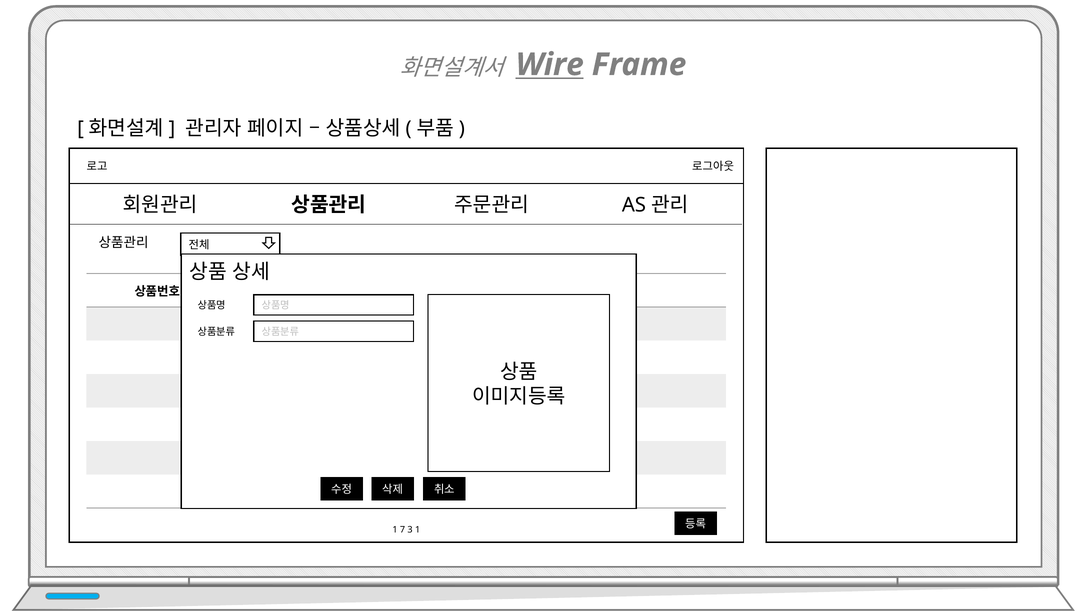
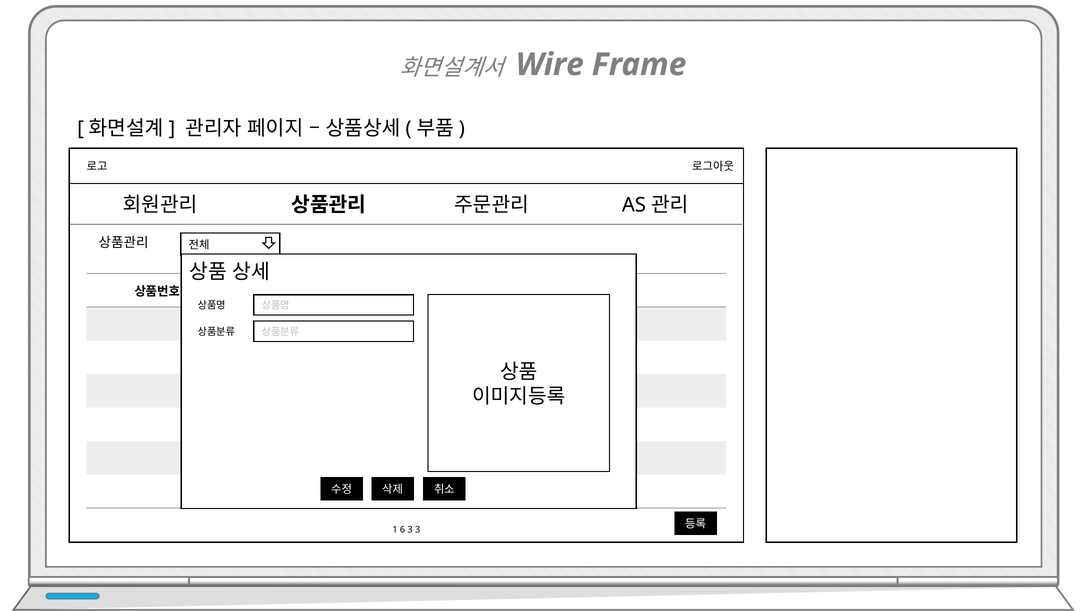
Wire underline: present -> none (550, 65)
7: 7 -> 6 (402, 530)
3 1: 1 -> 3 (418, 530)
